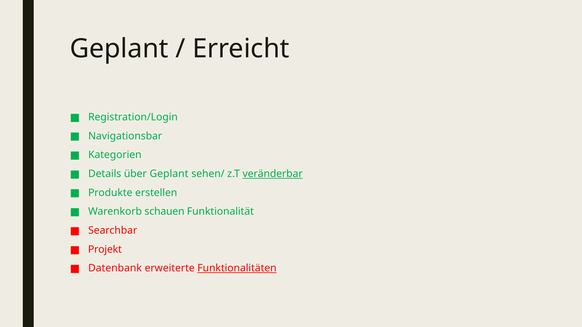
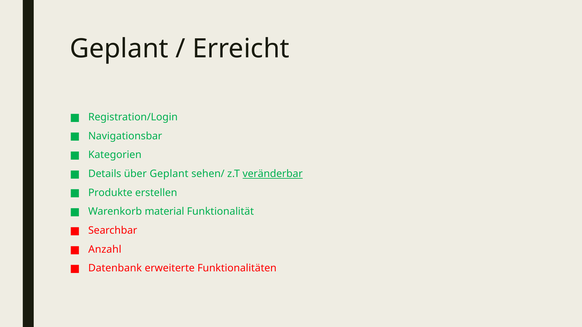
schauen: schauen -> material (164, 212)
Projekt: Projekt -> Anzahl (105, 250)
Funktionalitäten underline: present -> none (237, 269)
